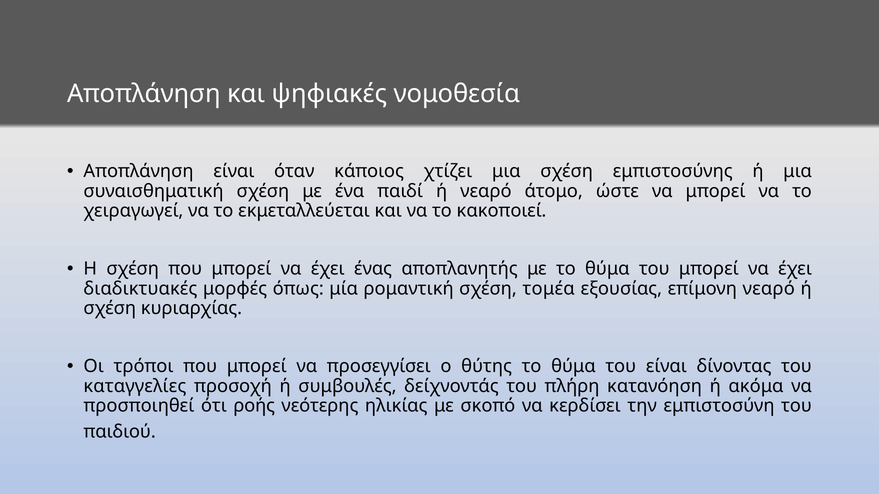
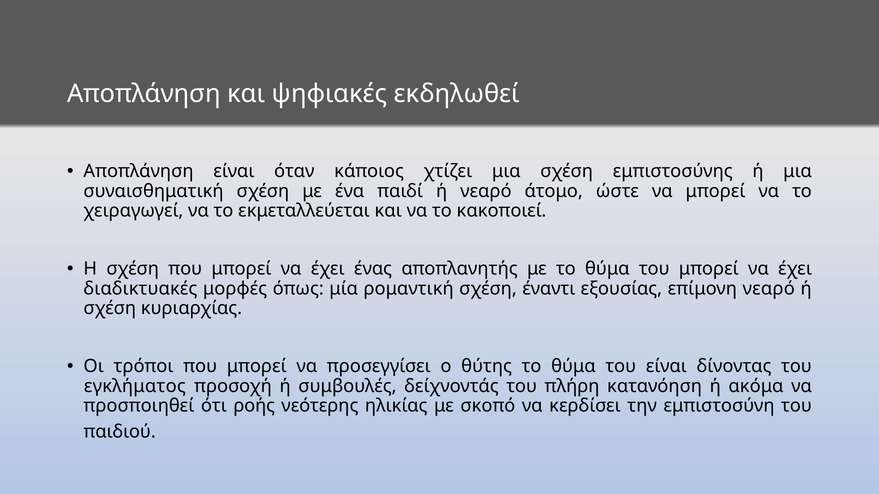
νομοθεσία: νομοθεσία -> εκδηλωθεί (457, 94)
τομέα: τομέα -> έναντι (549, 289)
καταγγελίες: καταγγελίες -> εγκλήματος (135, 386)
